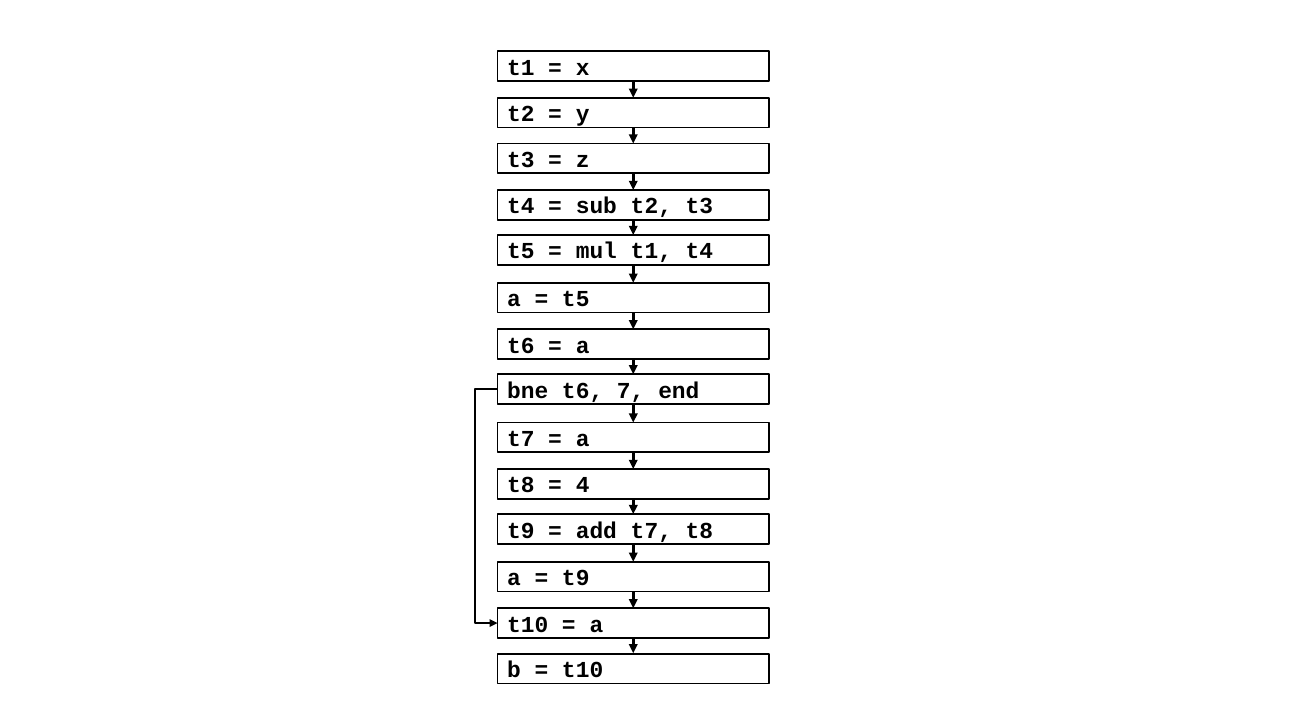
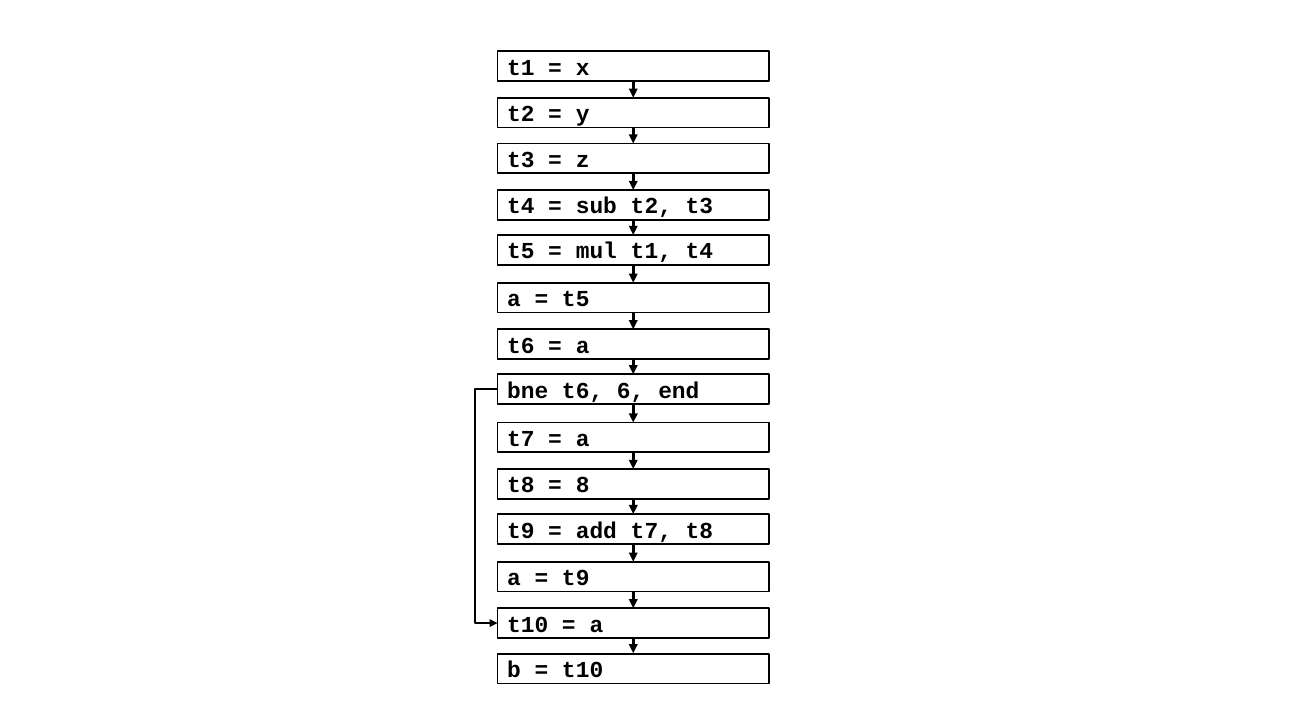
7: 7 -> 6 (631, 391)
4: 4 -> 8 (583, 486)
